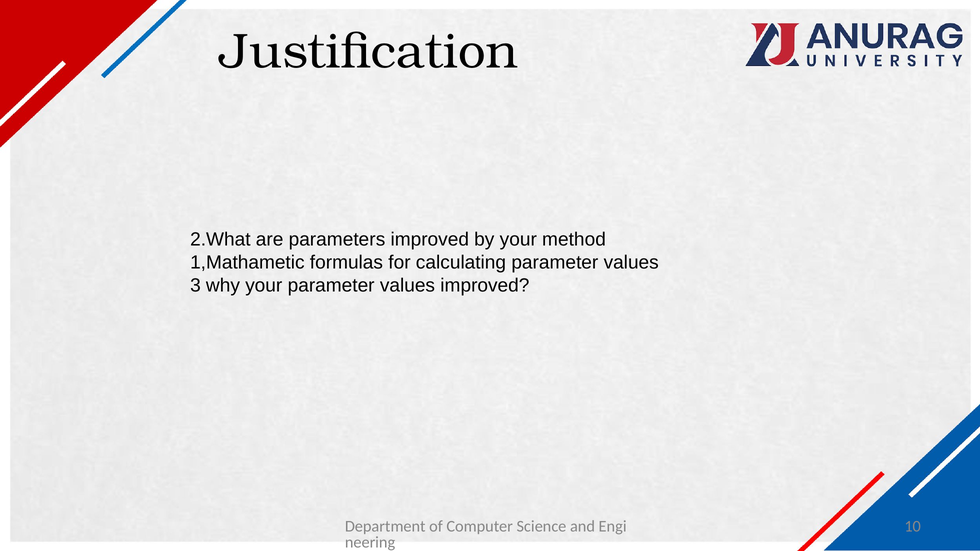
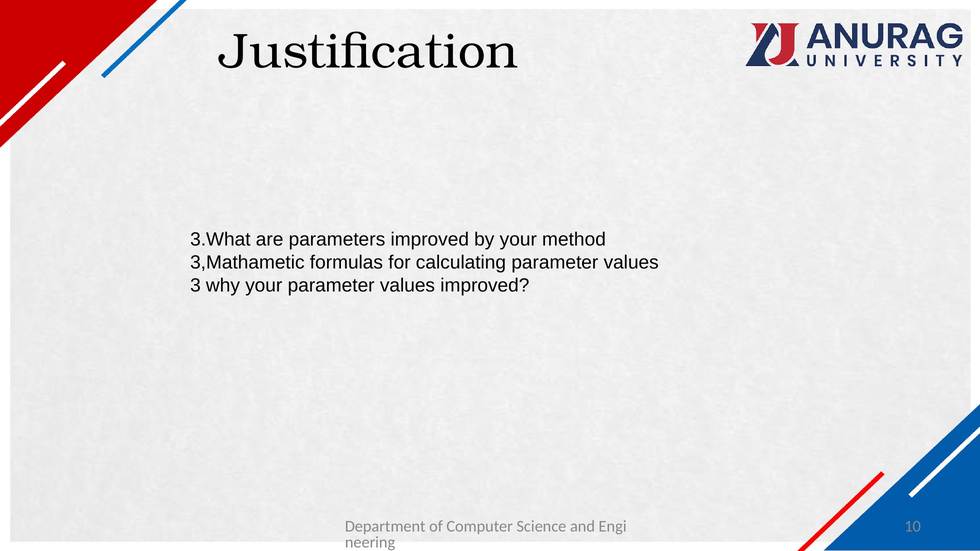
2.What: 2.What -> 3.What (220, 240)
1,Mathametic: 1,Mathametic -> 3,Mathametic (247, 263)
